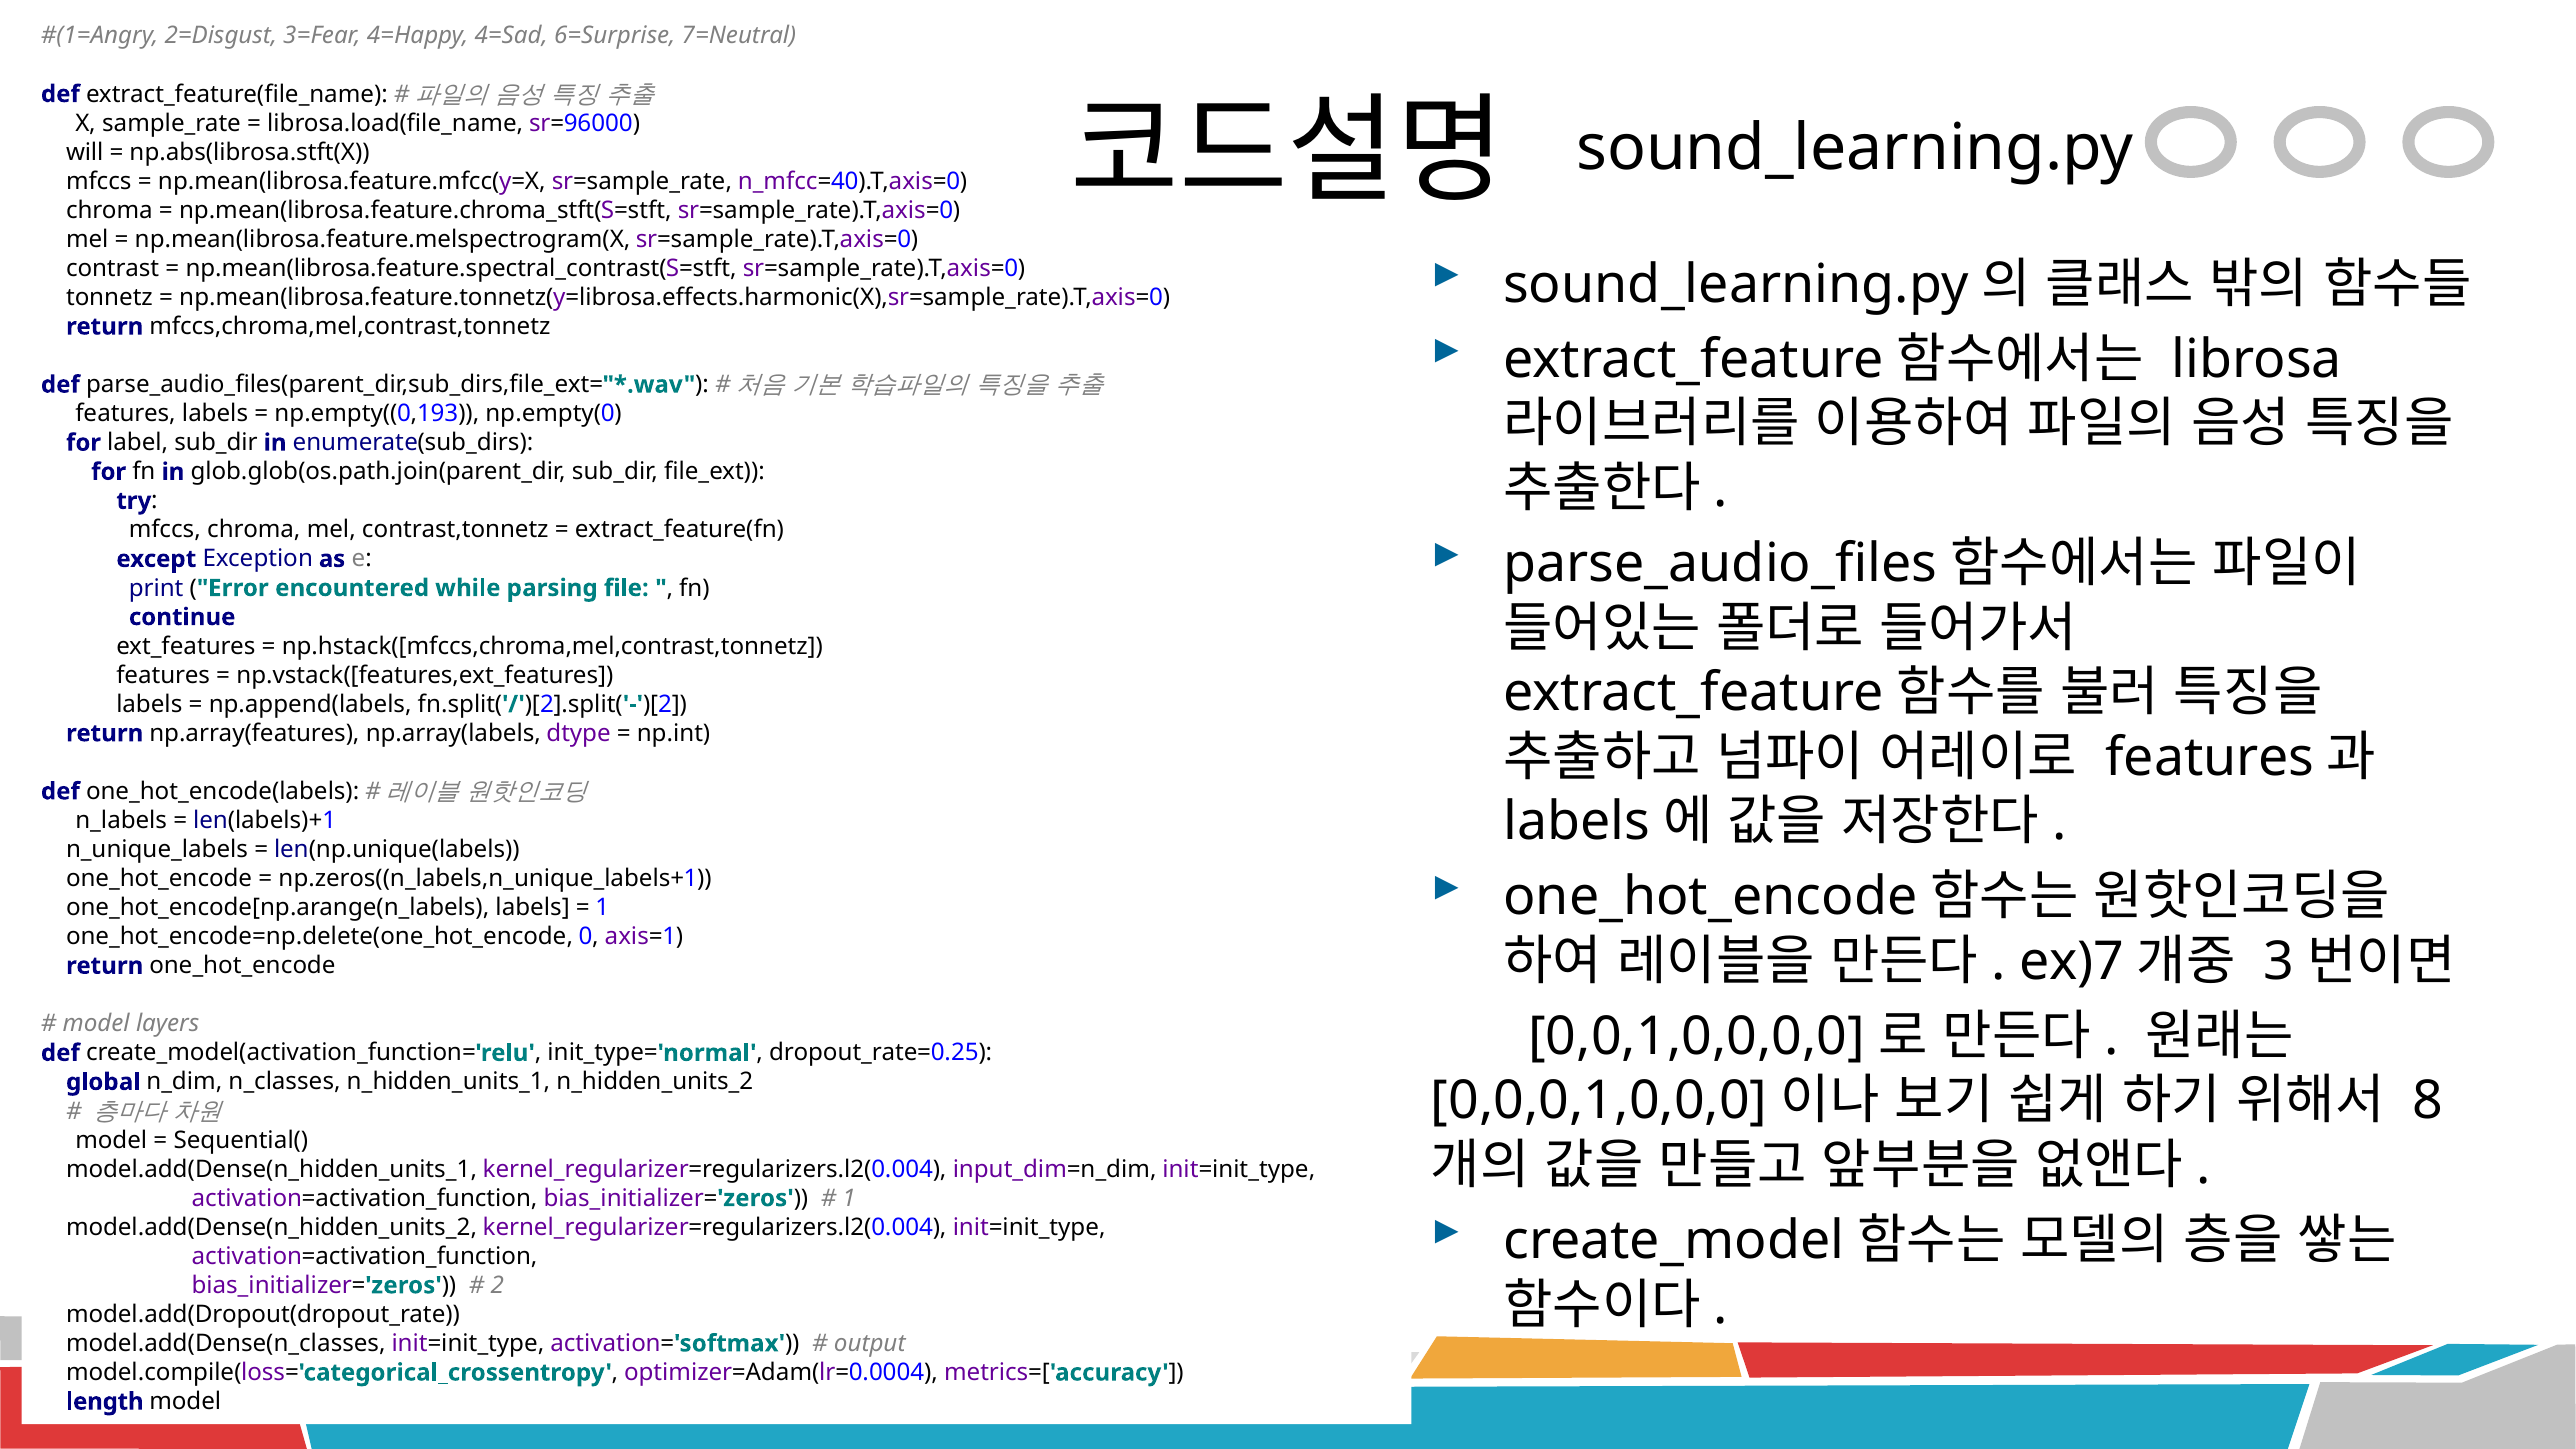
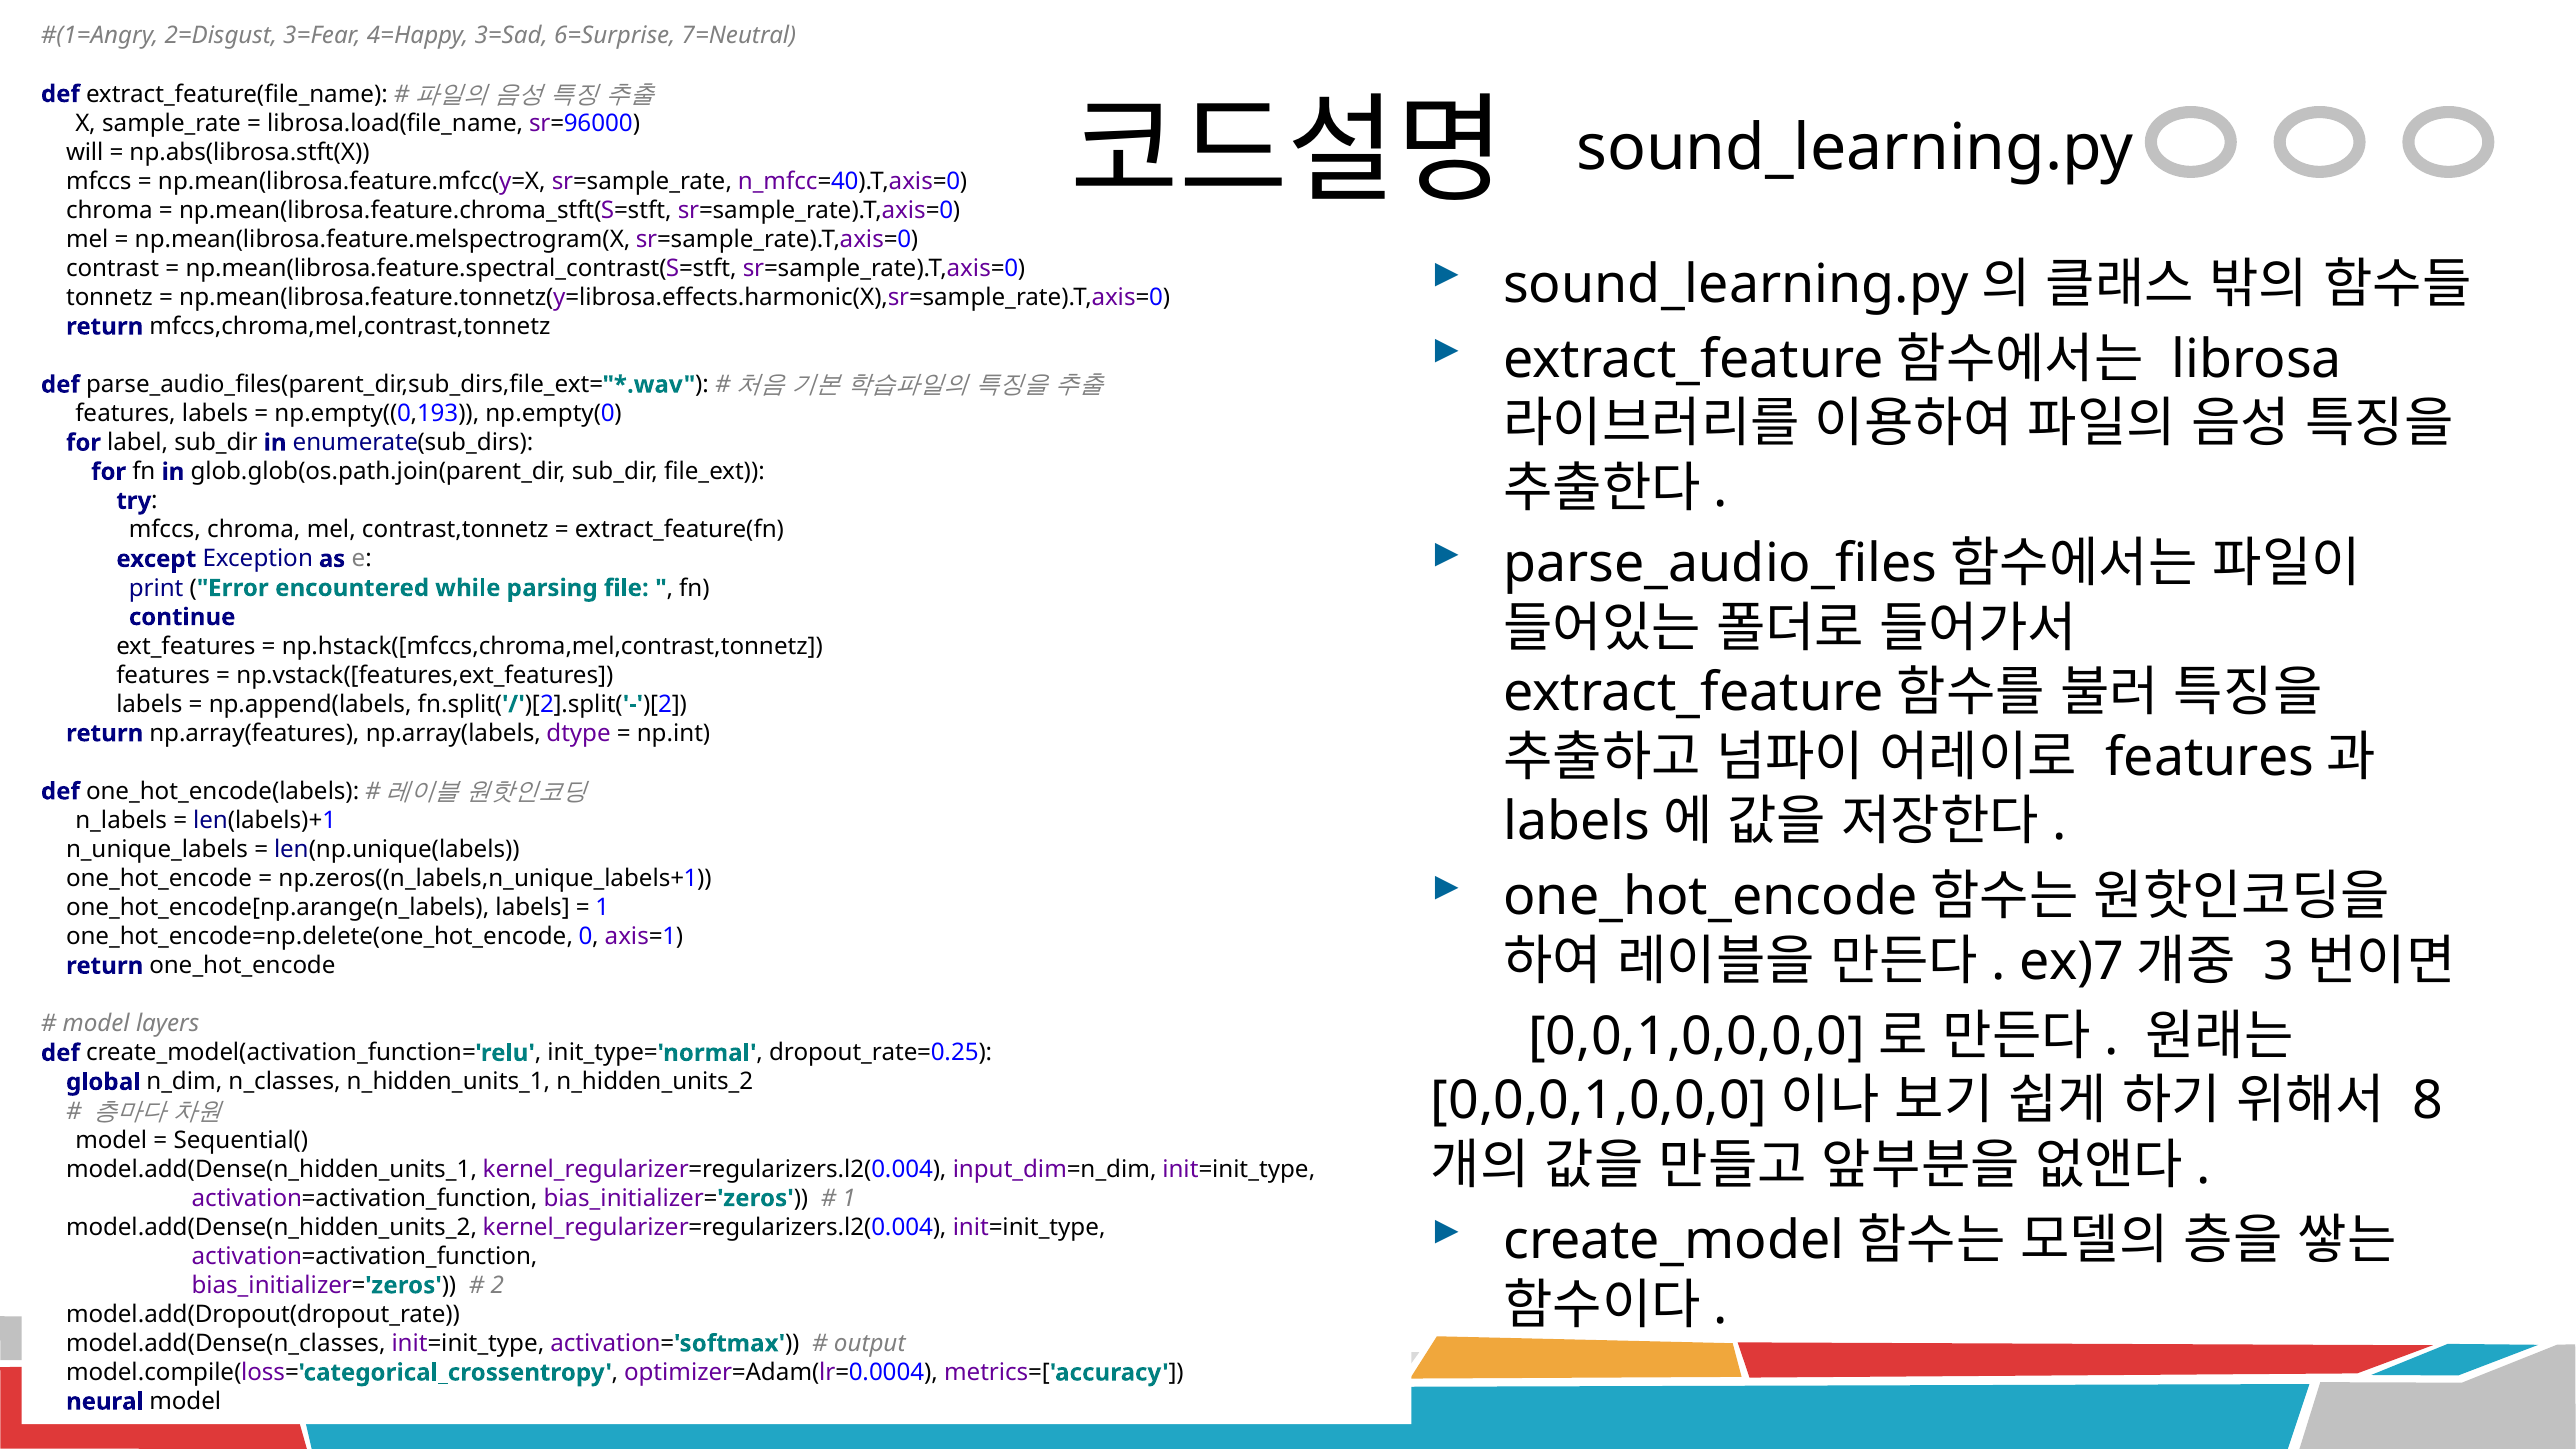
4=Sad: 4=Sad -> 3=Sad (511, 36)
length: length -> neural (105, 1402)
